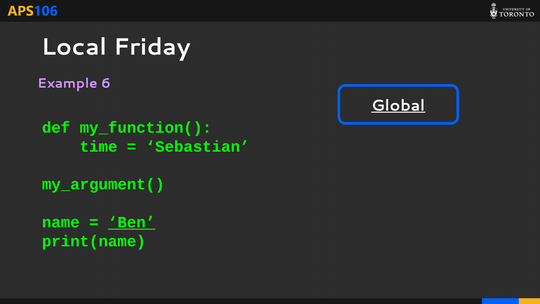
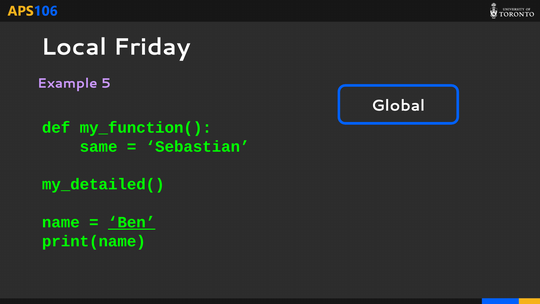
6: 6 -> 5 (106, 83)
Global underline: present -> none (398, 105)
time: time -> same (99, 146)
my_argument(: my_argument( -> my_detailed( (103, 184)
